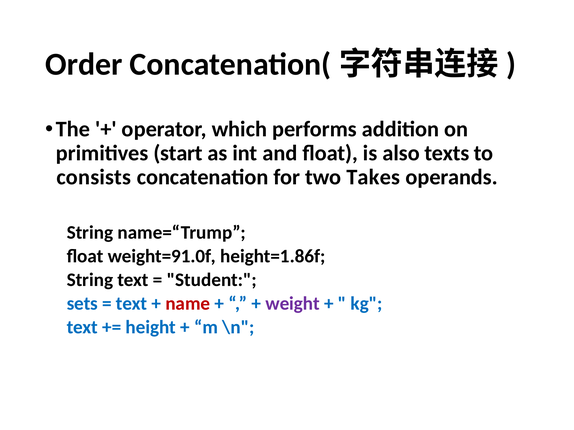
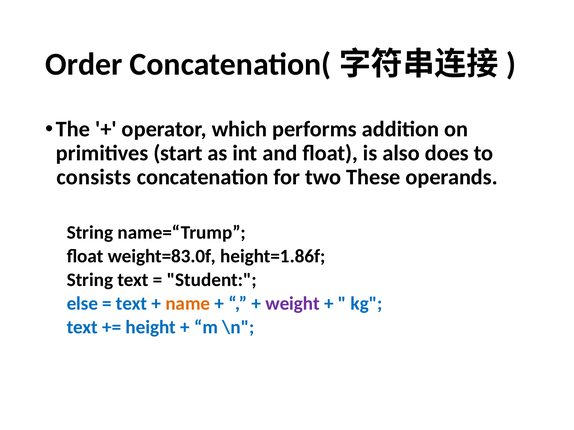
texts: texts -> does (447, 153)
Takes: Takes -> These (373, 177)
weight=91.0f: weight=91.0f -> weight=83.0f (162, 257)
sets: sets -> else (82, 304)
name colour: red -> orange (188, 304)
